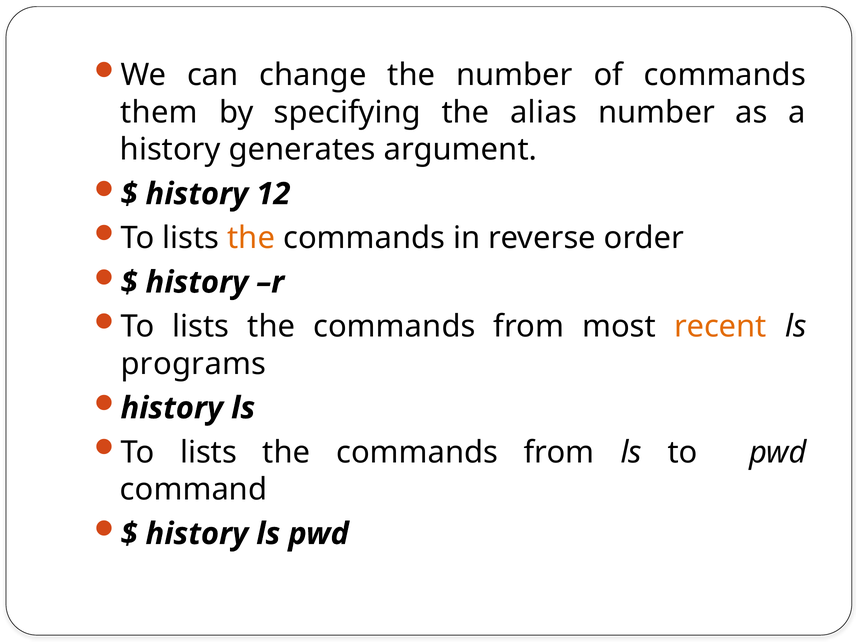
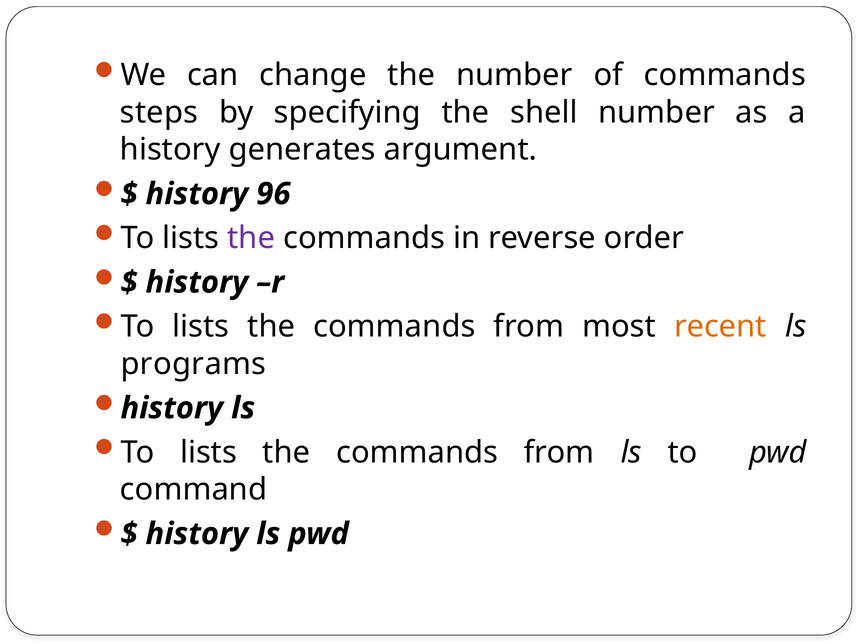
them: them -> steps (159, 112)
alias: alias -> shell (544, 112)
12: 12 -> 96 (273, 194)
the colour: orange -> purple (251, 238)
